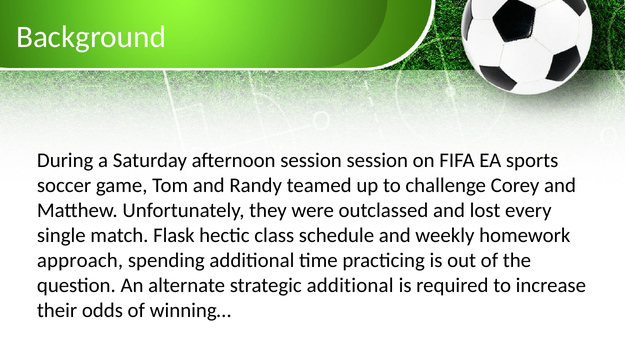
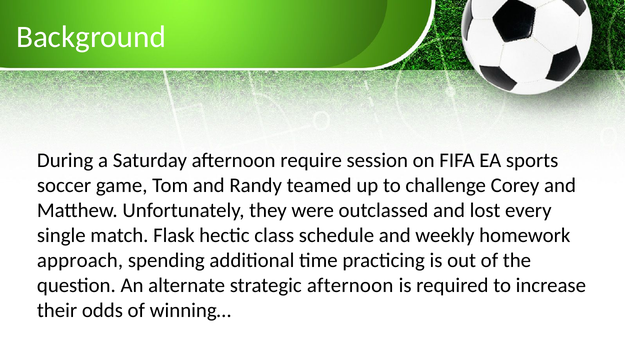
afternoon session: session -> require (311, 161)
strategic additional: additional -> afternoon (350, 286)
